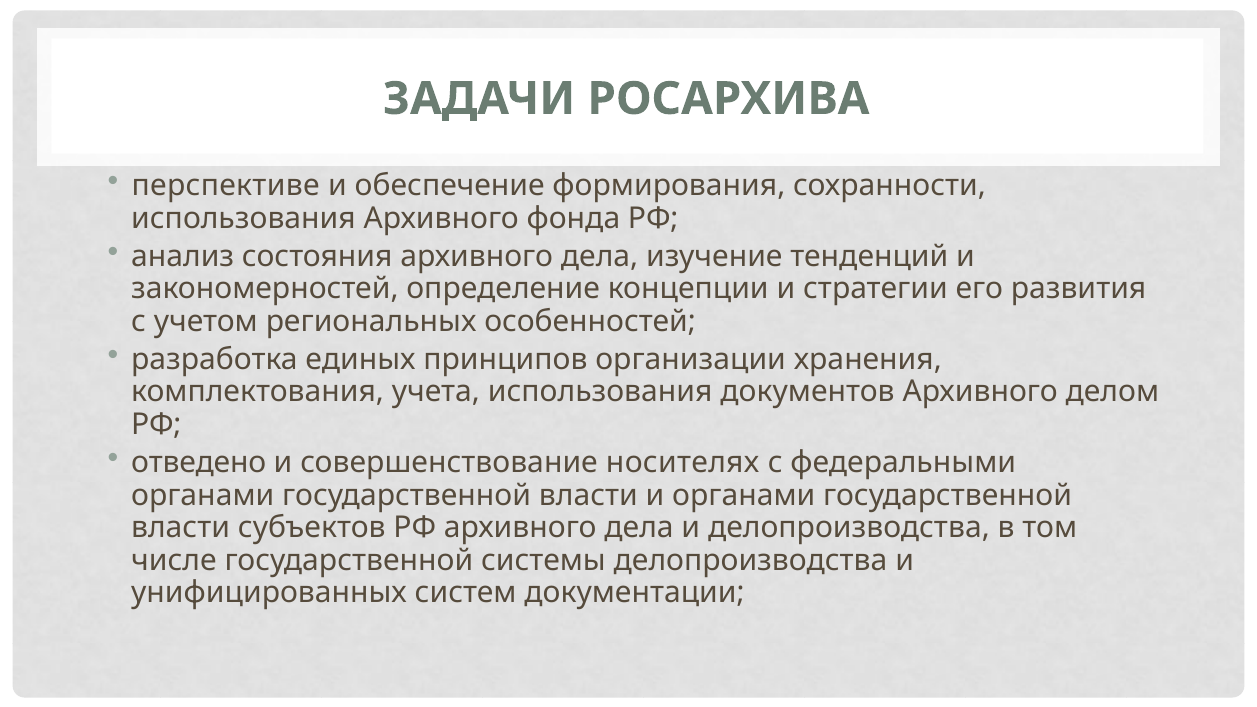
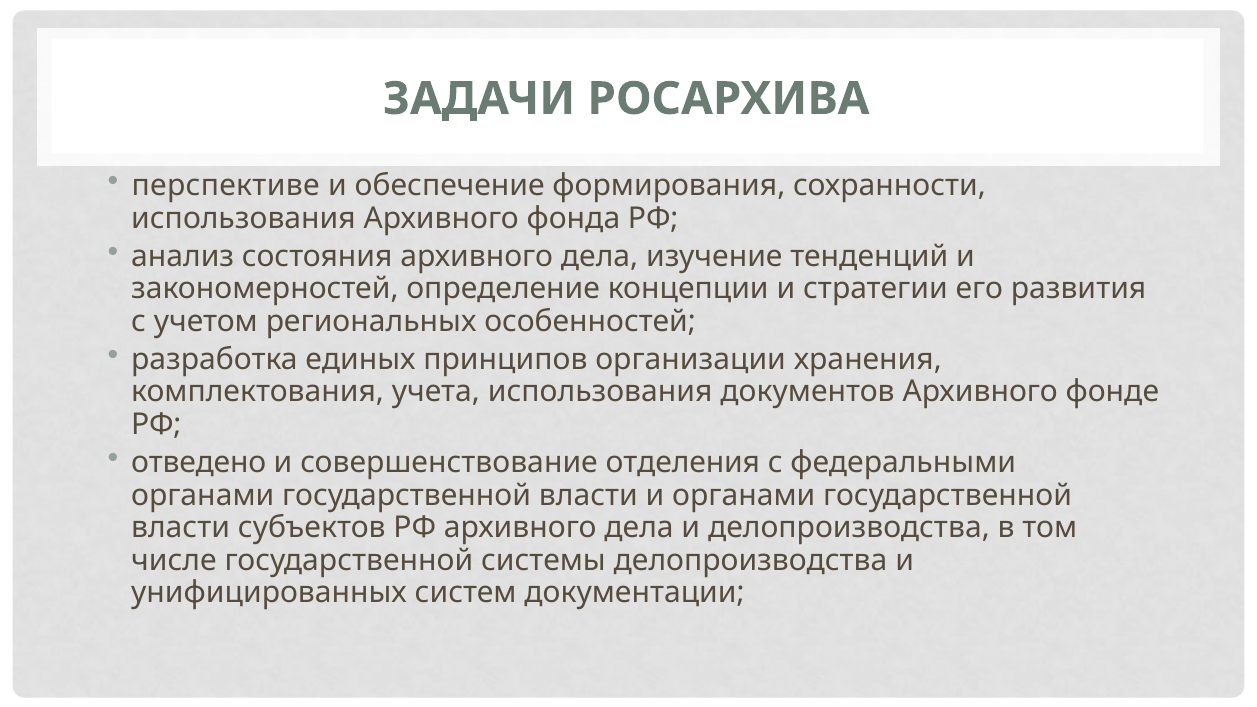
делом: делом -> фонде (1112, 392)
носителях: носителях -> отделения (683, 463)
